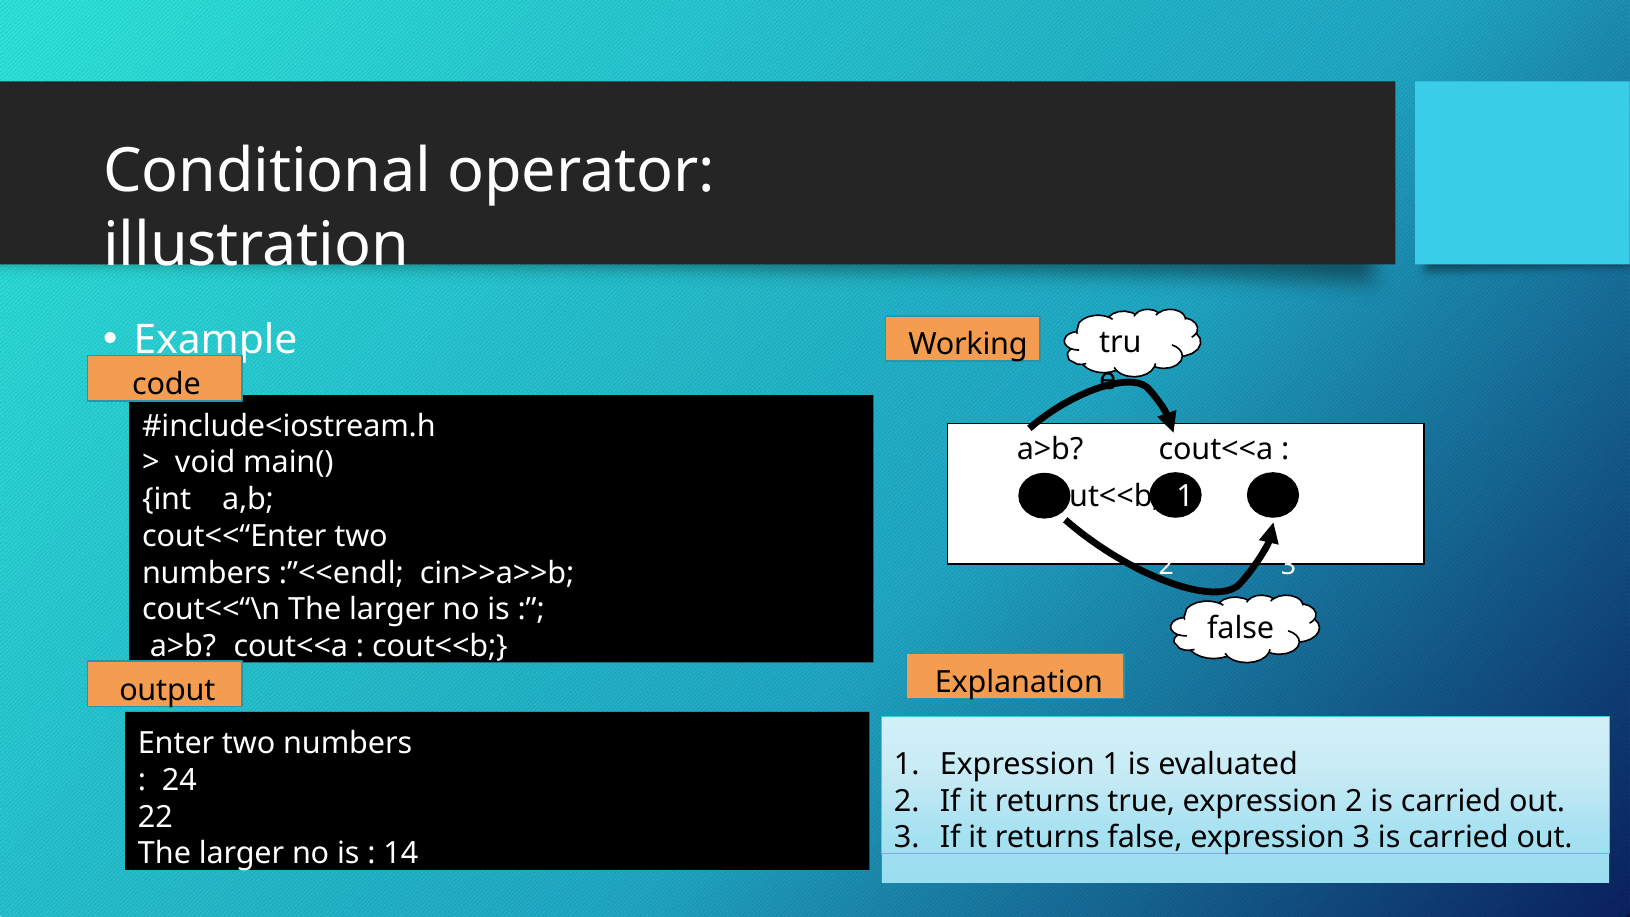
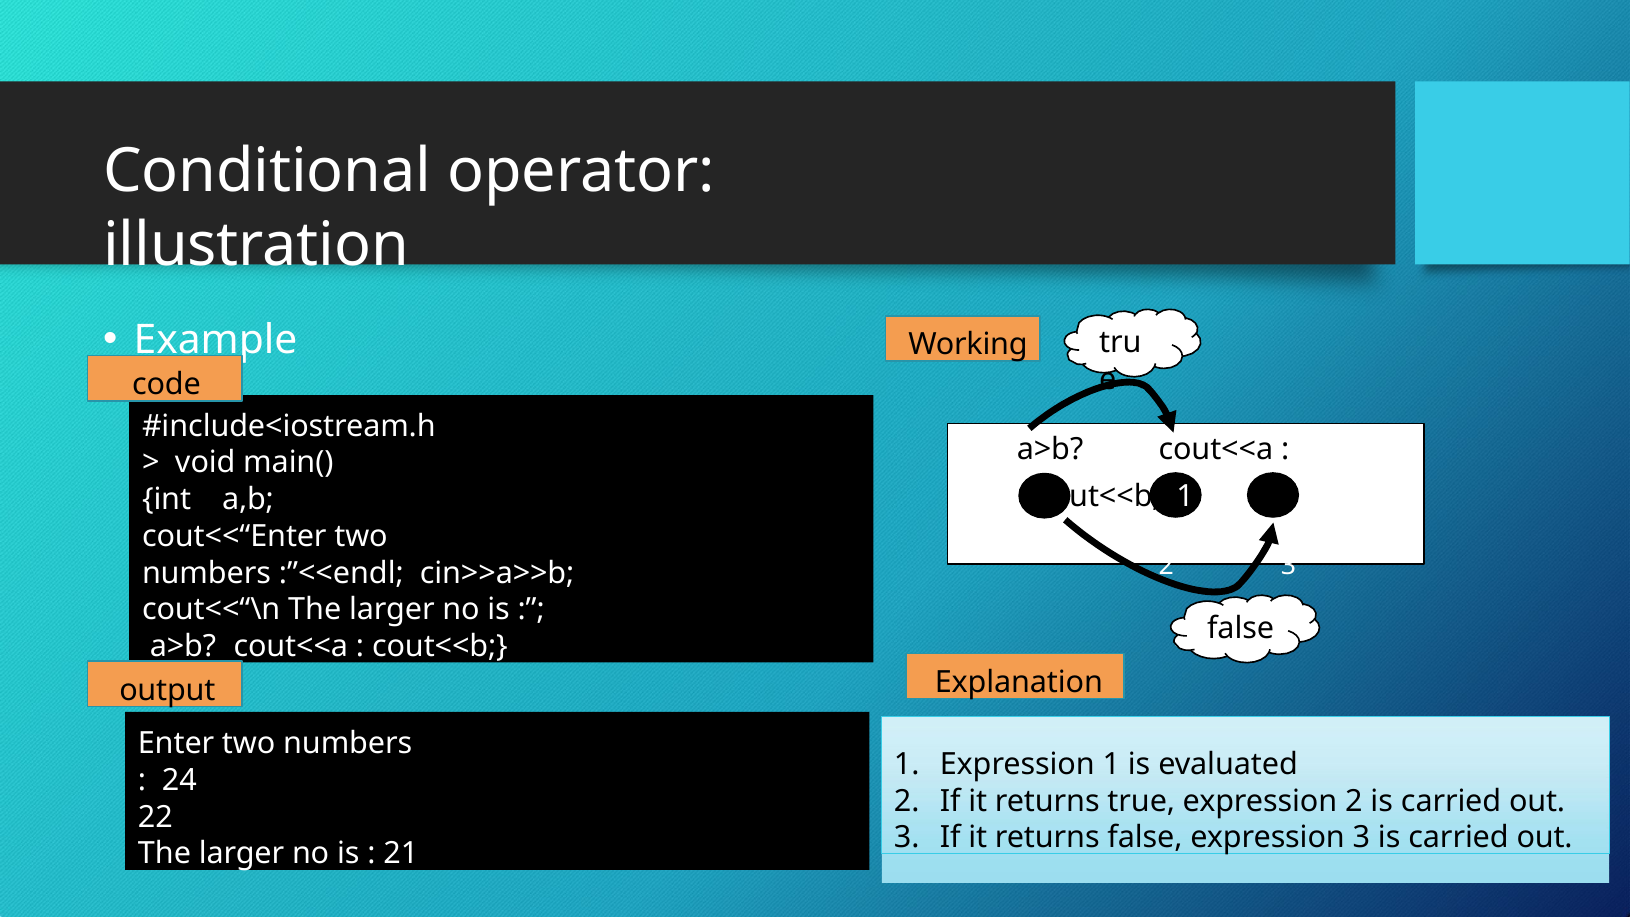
14: 14 -> 21 (401, 854)
